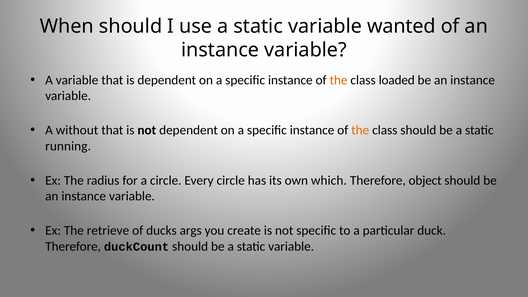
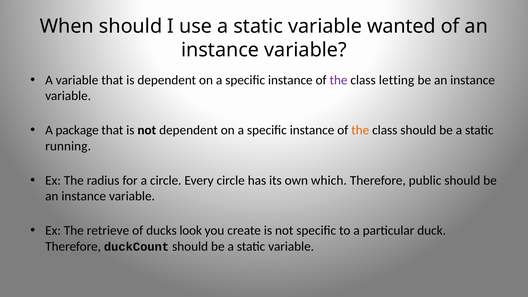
the colour: orange -> purple (339, 80)
loaded: loaded -> letting (397, 80)
without: without -> package (77, 130)
object: object -> public (425, 180)
args: args -> look (191, 231)
